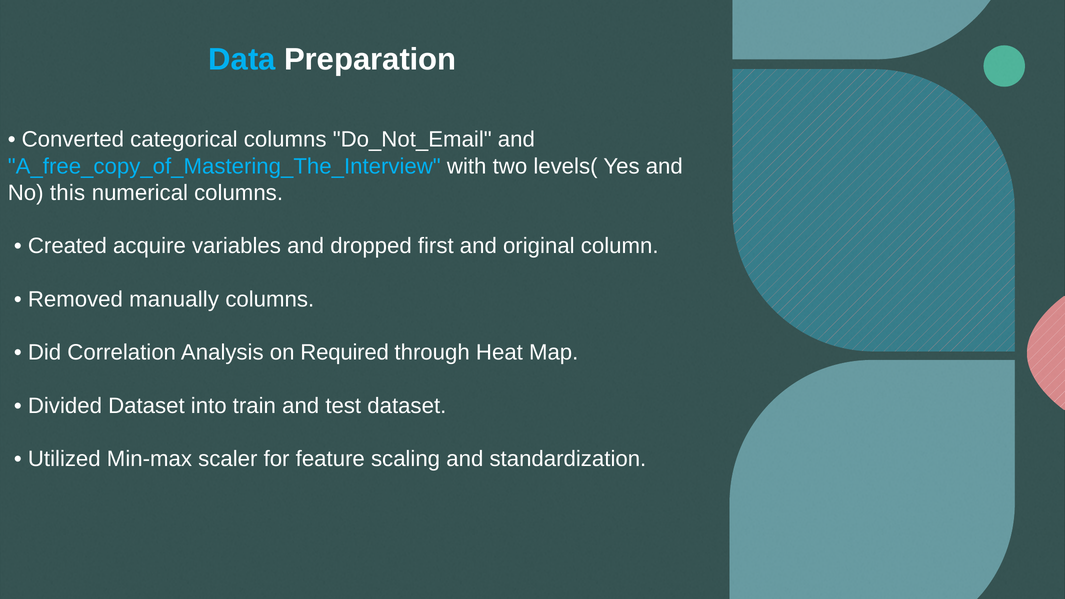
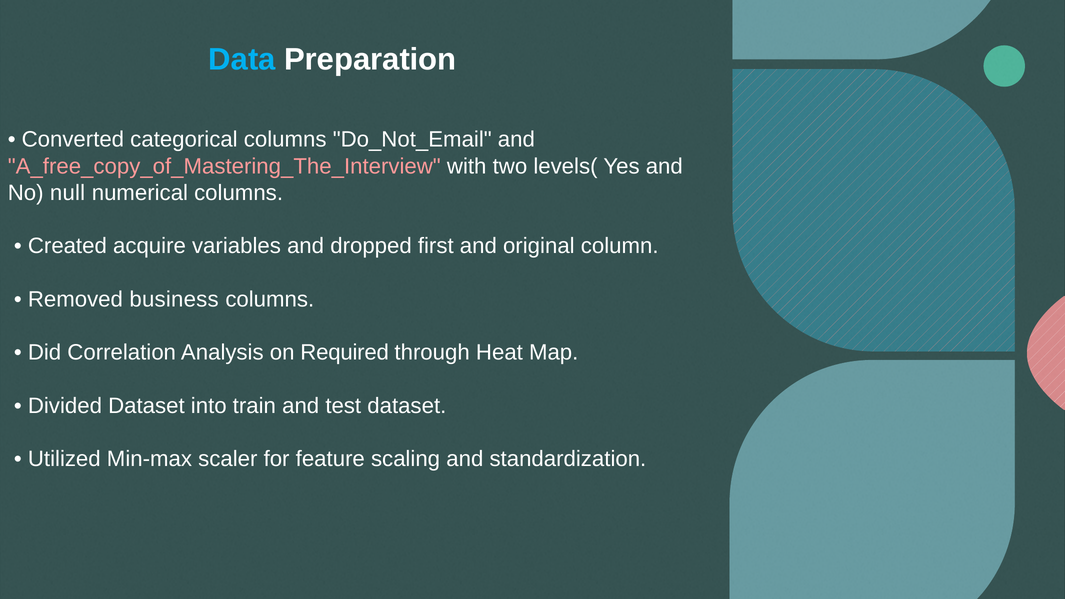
A_free_copy_of_Mastering_The_Interview colour: light blue -> pink (224, 166)
this: this -> null (68, 193)
manually: manually -> business (174, 299)
